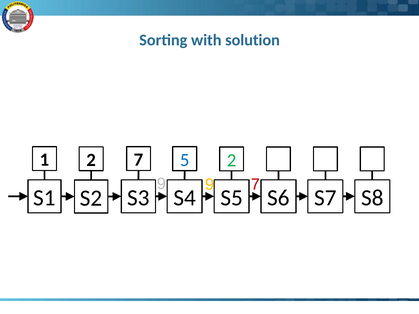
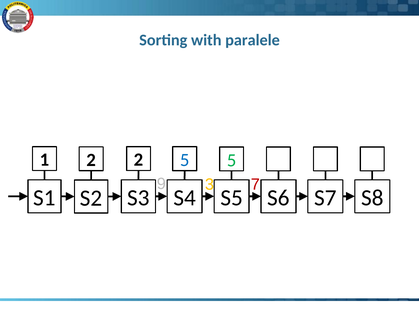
solution: solution -> paralele (253, 40)
2 7: 7 -> 2 (139, 160)
5 2: 2 -> 5 (232, 160)
9 9: 9 -> 3 (209, 185)
